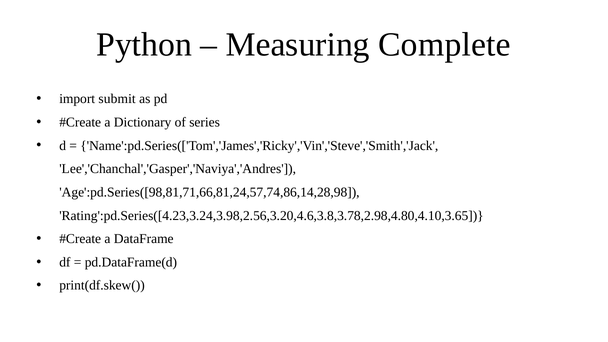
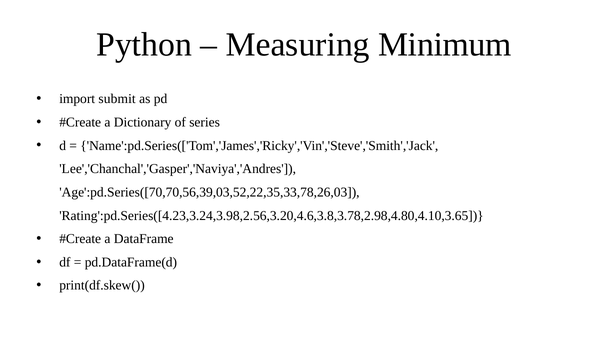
Complete: Complete -> Minimum (445, 45)
Age':pd.Series([98,81,71,66,81,24,57,74,86,14,28,98: Age':pd.Series([98,81,71,66,81,24,57,74,86,14,28,98 -> Age':pd.Series([70,70,56,39,03,52,22,35,33,78,26,03 (209, 192)
